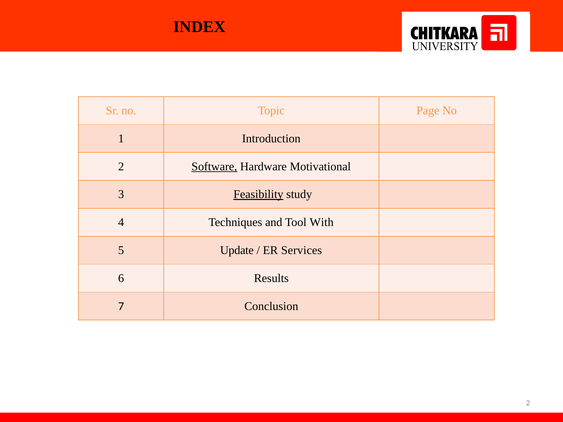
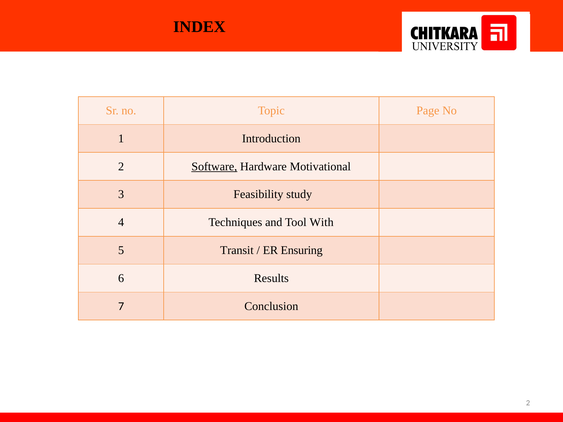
Feasibility underline: present -> none (258, 195)
Update: Update -> Transit (237, 250)
Services: Services -> Ensuring (302, 250)
